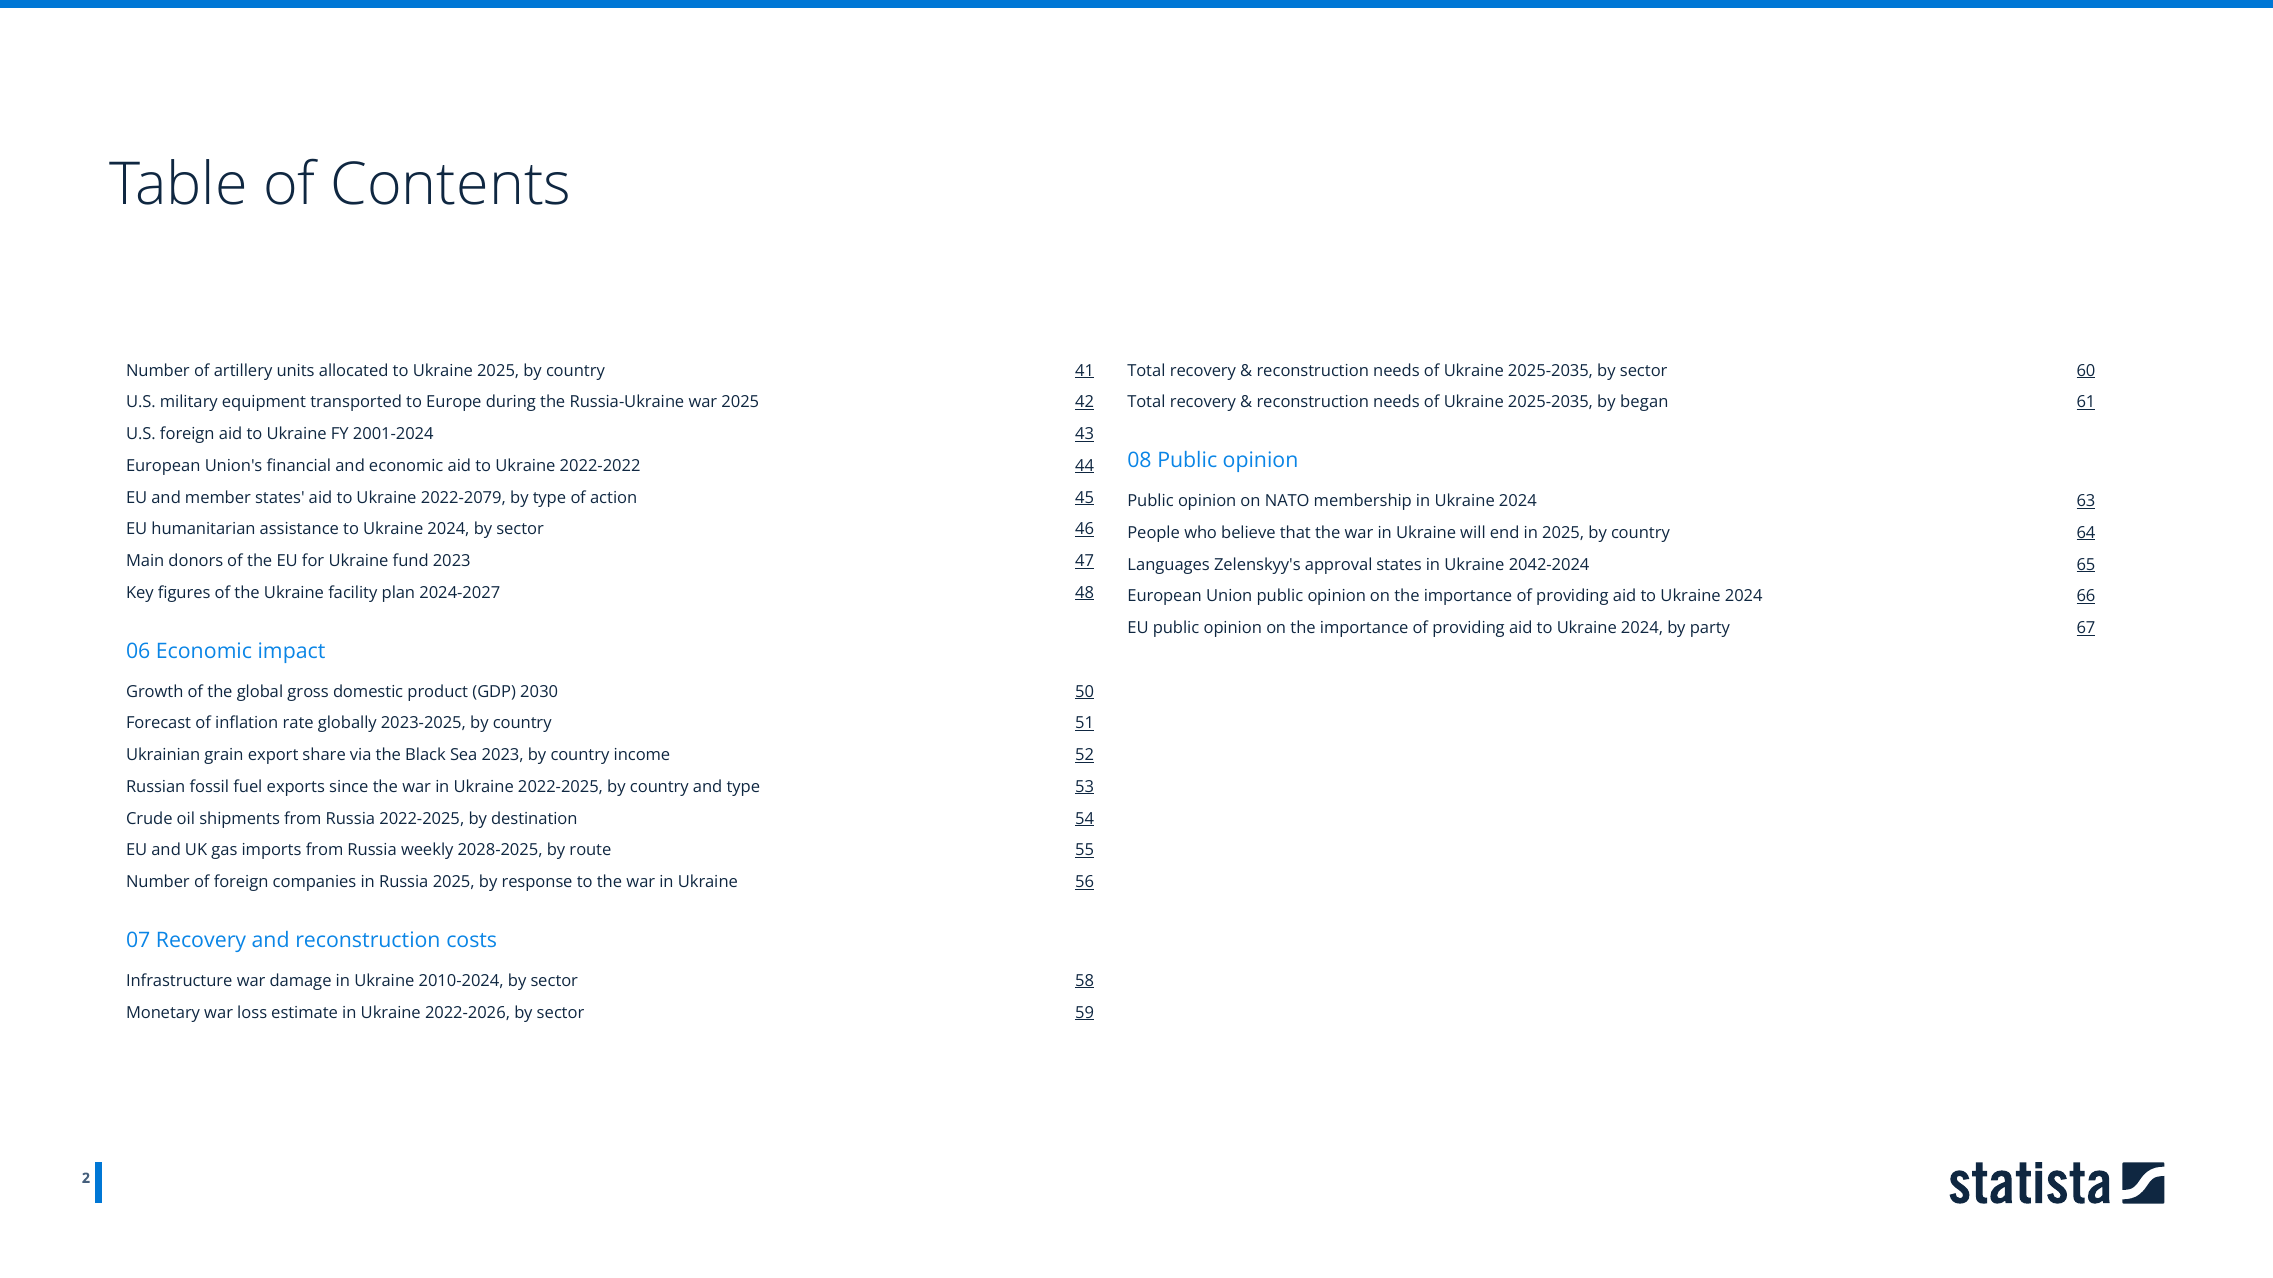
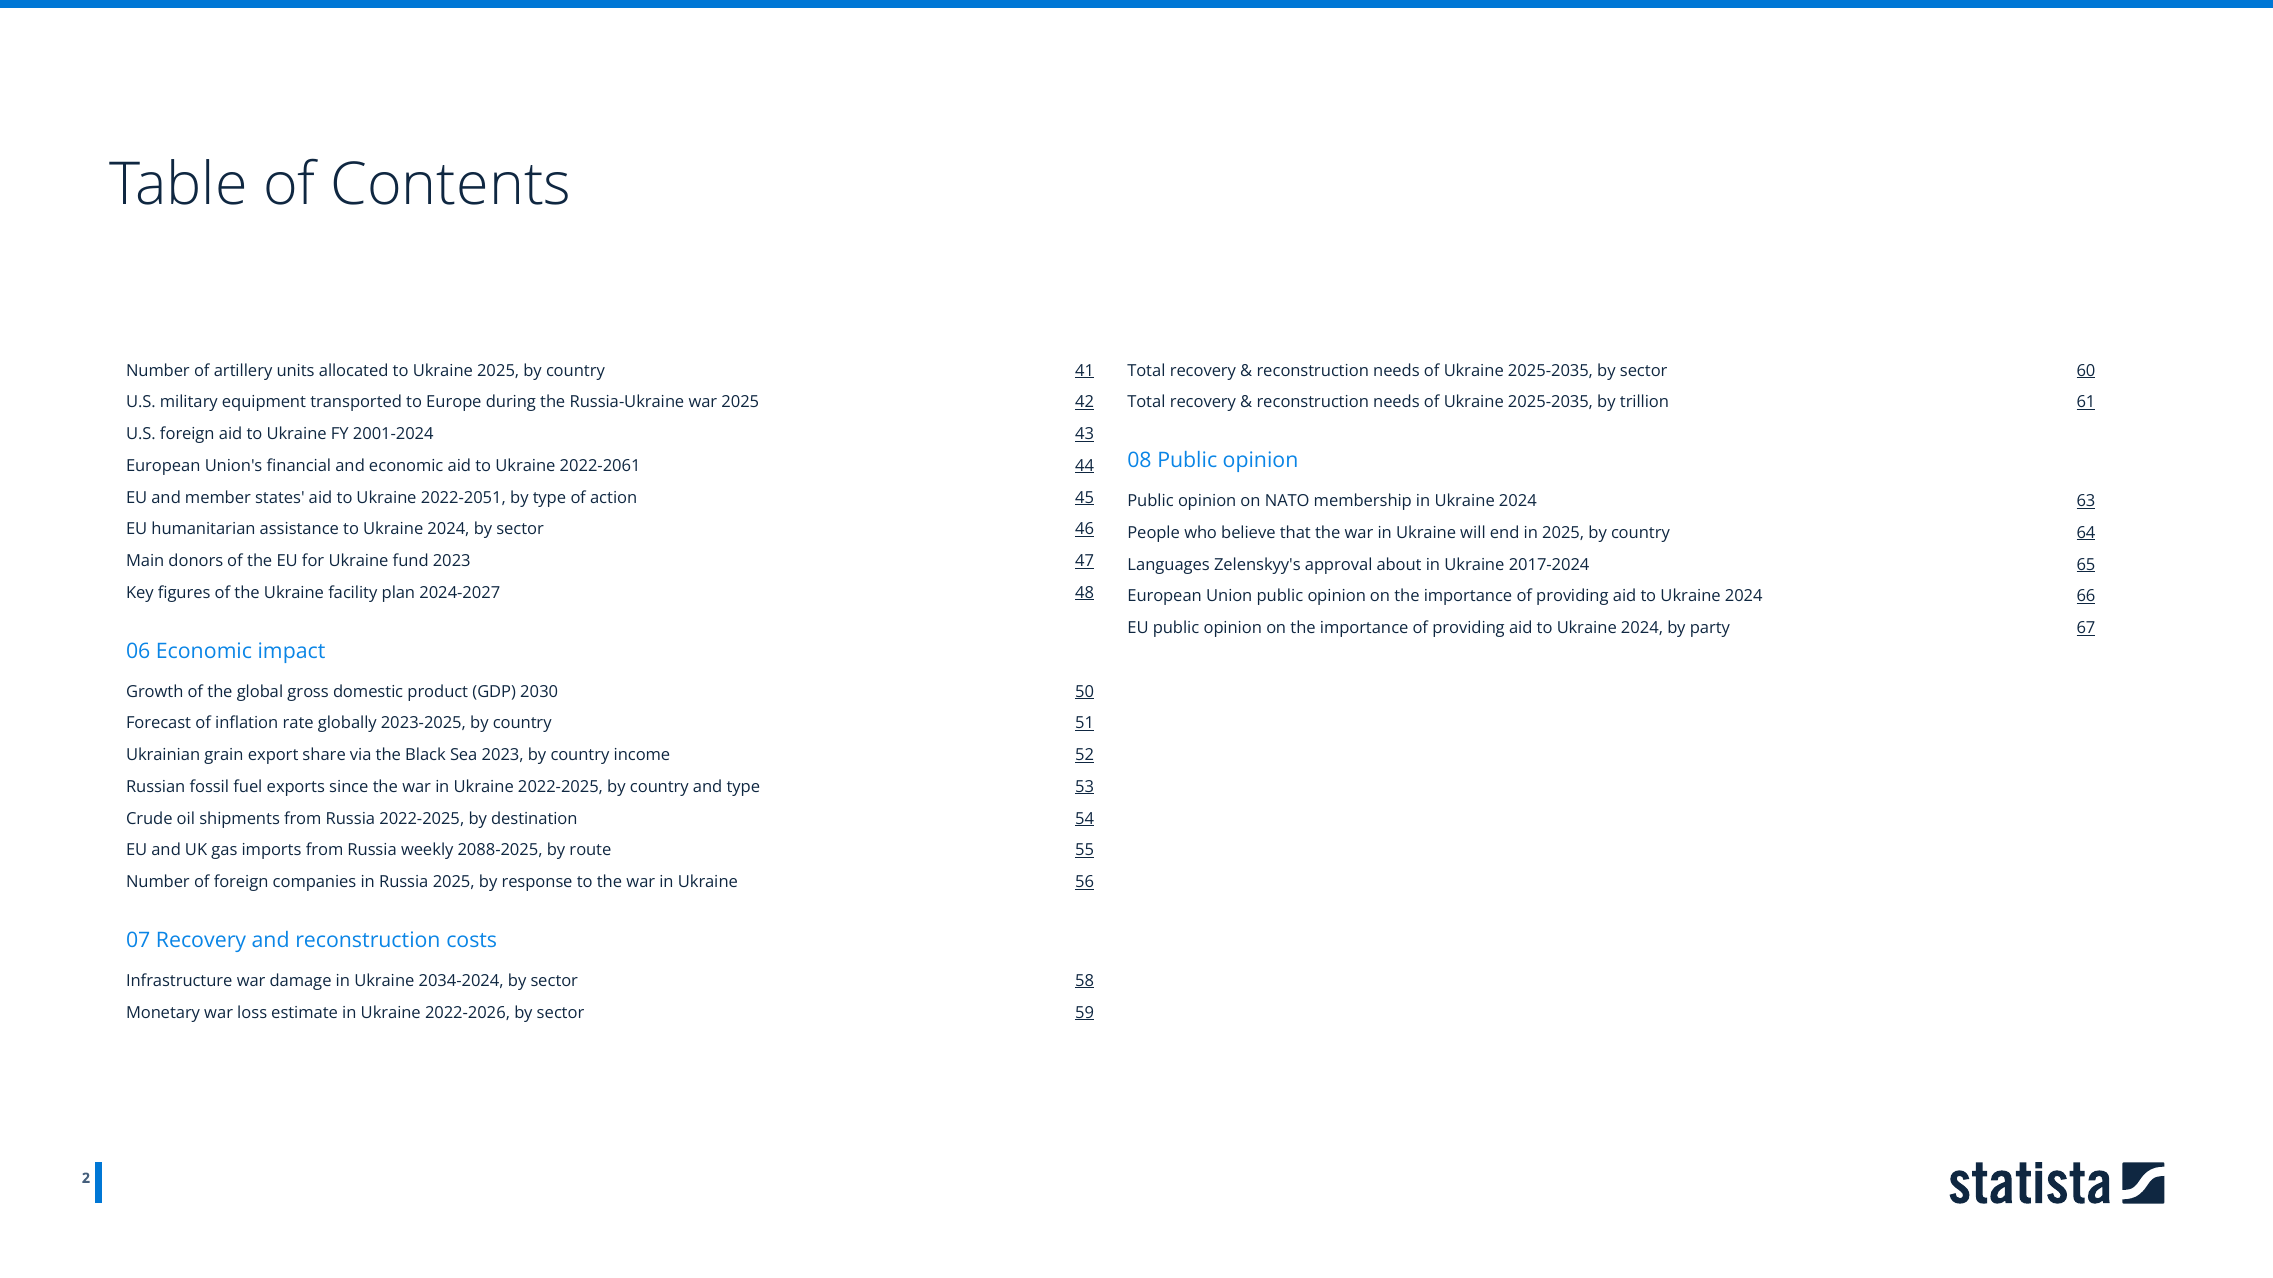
began: began -> trillion (1644, 403)
2022-2022: 2022-2022 -> 2022-2061 (600, 466)
2022-2079: 2022-2079 -> 2022-2051 (463, 498)
approval states: states -> about (1399, 565)
2042-2024: 2042-2024 -> 2017-2024 (1549, 565)
2028-2025: 2028-2025 -> 2088-2025 (500, 851)
2010-2024: 2010-2024 -> 2034-2024 (461, 981)
